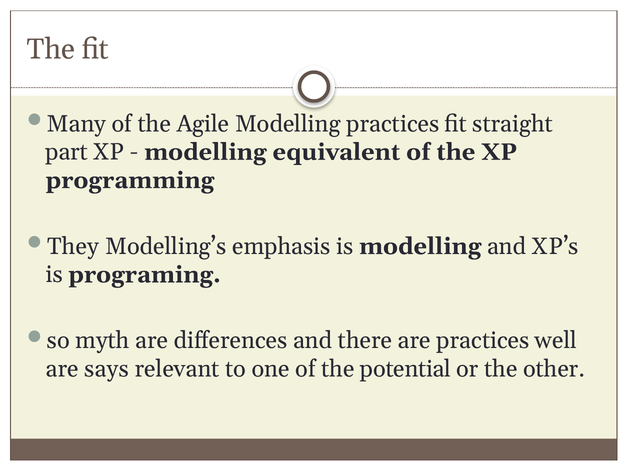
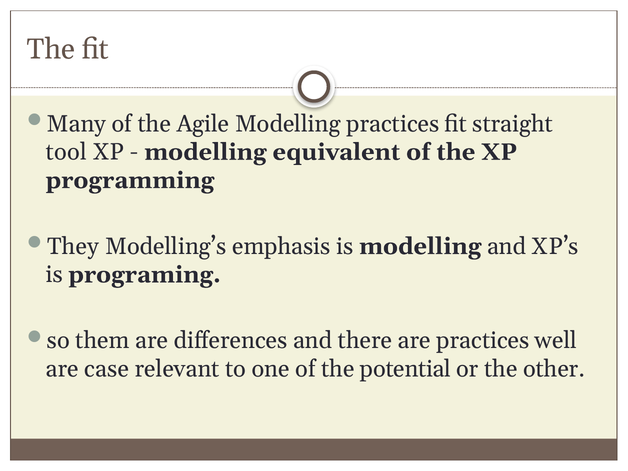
part: part -> tool (66, 152)
myth: myth -> them (102, 341)
says: says -> case (107, 369)
